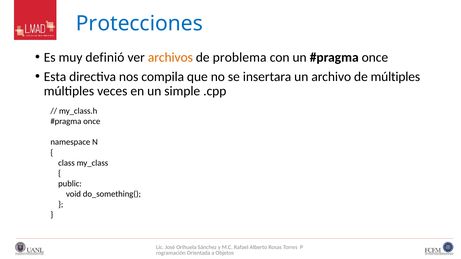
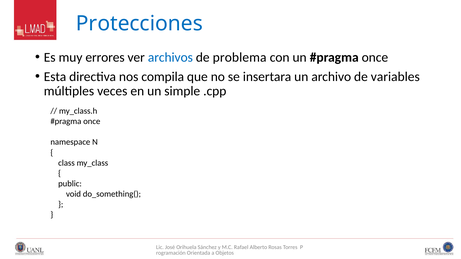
definió: definió -> errores (105, 57)
archivos colour: orange -> blue (170, 57)
de múltiples: múltiples -> variables (395, 77)
